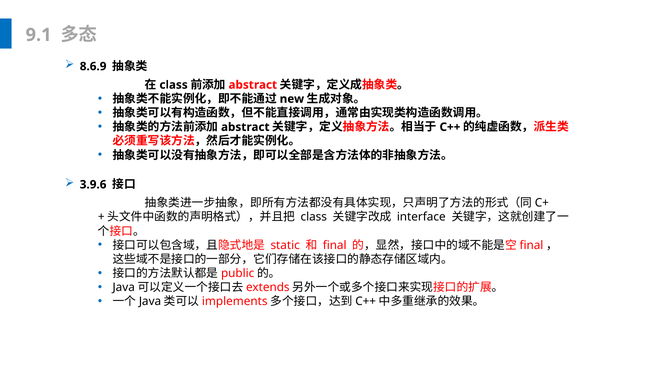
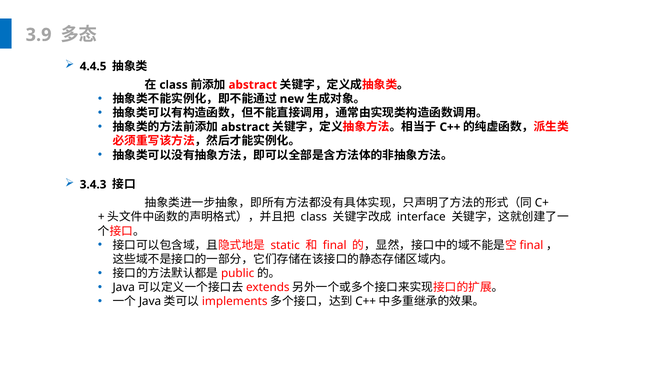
9.1: 9.1 -> 3.9 (39, 35)
8.6.9: 8.6.9 -> 4.4.5 (93, 66)
3.9.6: 3.9.6 -> 3.4.3 (93, 185)
